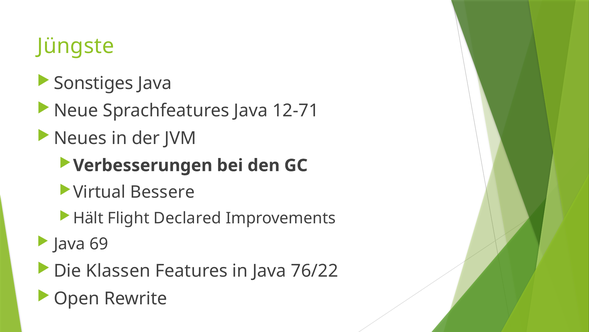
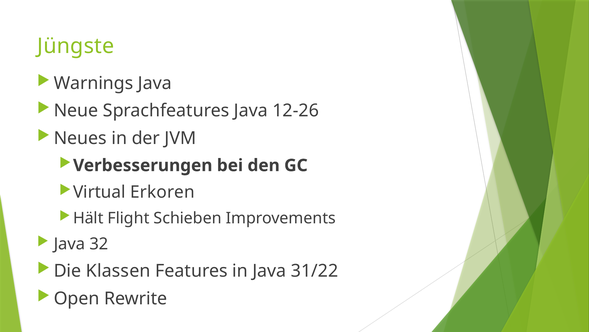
Sonstiges: Sonstiges -> Warnings (93, 83)
12-71: 12-71 -> 12-26 (296, 111)
Bessere: Bessere -> Erkoren (162, 192)
Declared: Declared -> Schieben (188, 218)
69: 69 -> 32 (99, 244)
76/22: 76/22 -> 31/22 (315, 270)
